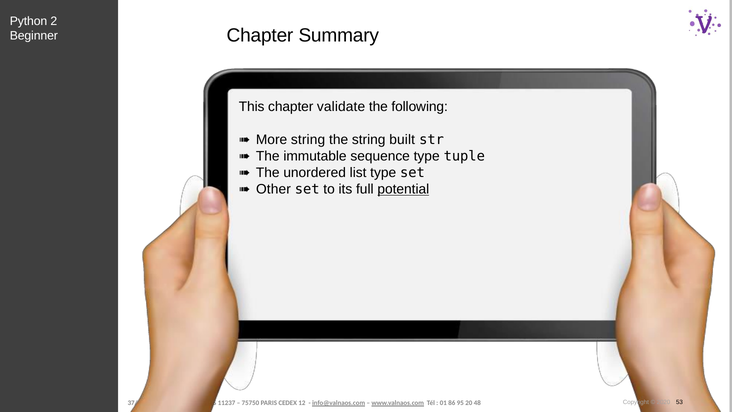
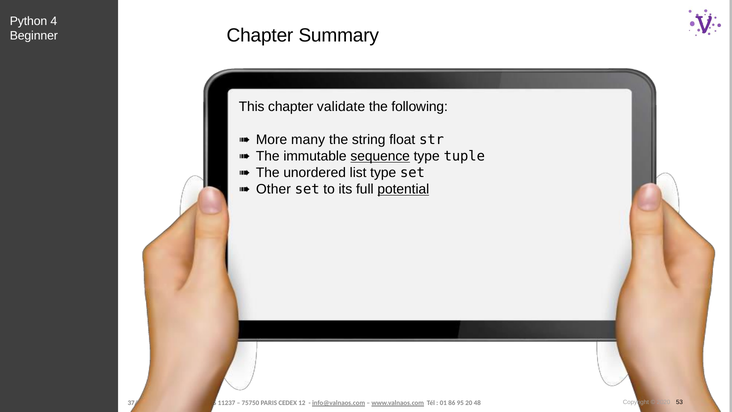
2: 2 -> 4 (54, 21)
More string: string -> many (308, 140)
built: built -> float (402, 140)
sequence underline: none -> present (380, 156)
